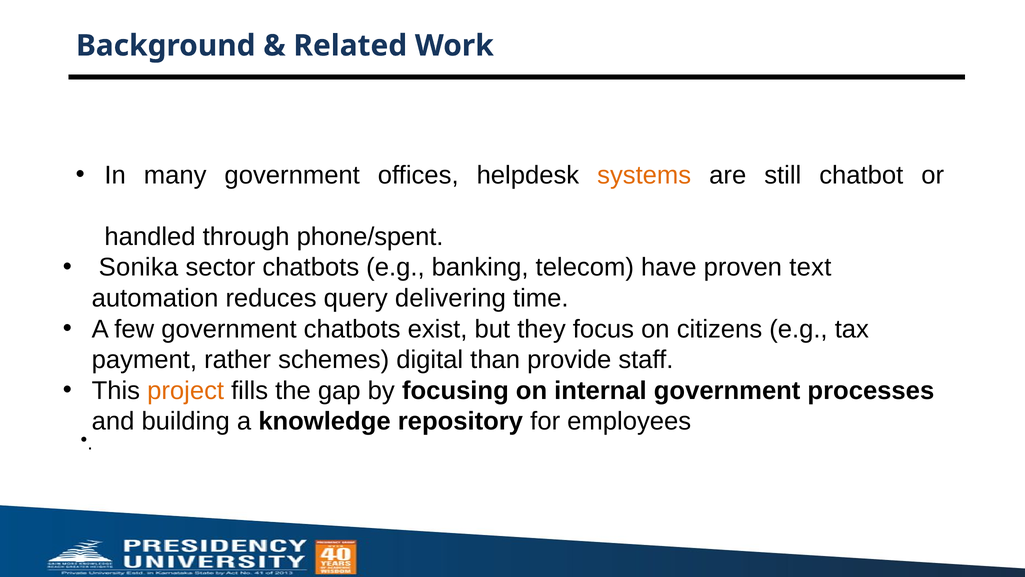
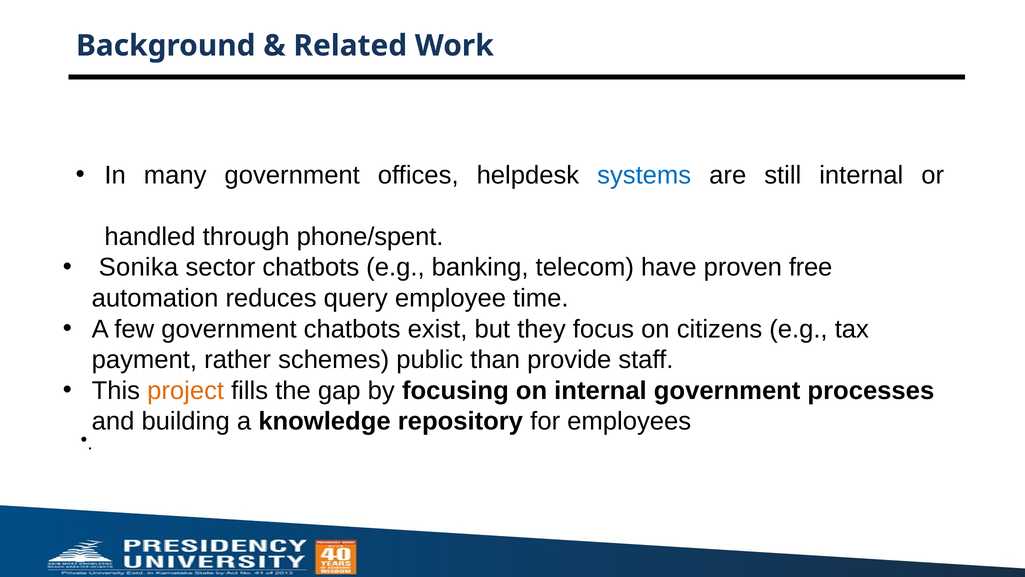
systems colour: orange -> blue (644, 175)
still chatbot: chatbot -> internal (861, 175)
text: text -> free (811, 267)
delivering: delivering -> employee (451, 298)
digital: digital -> public (430, 360)
